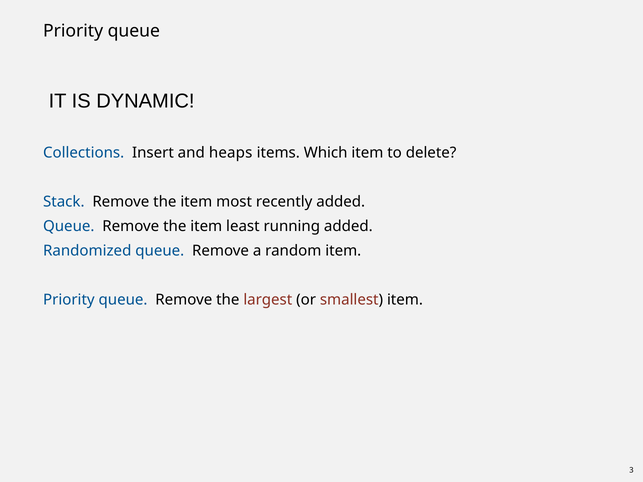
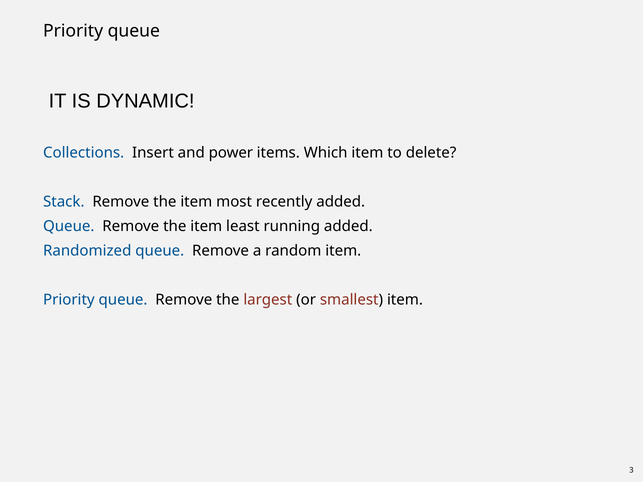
heaps: heaps -> power (231, 153)
